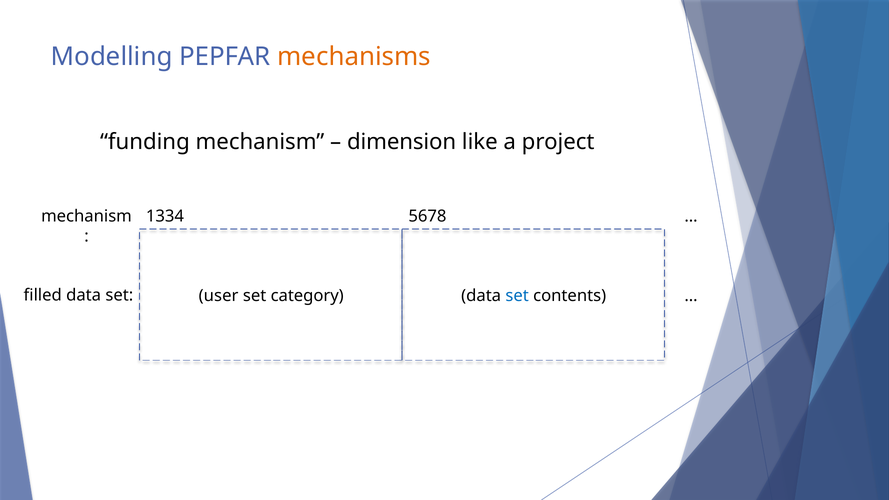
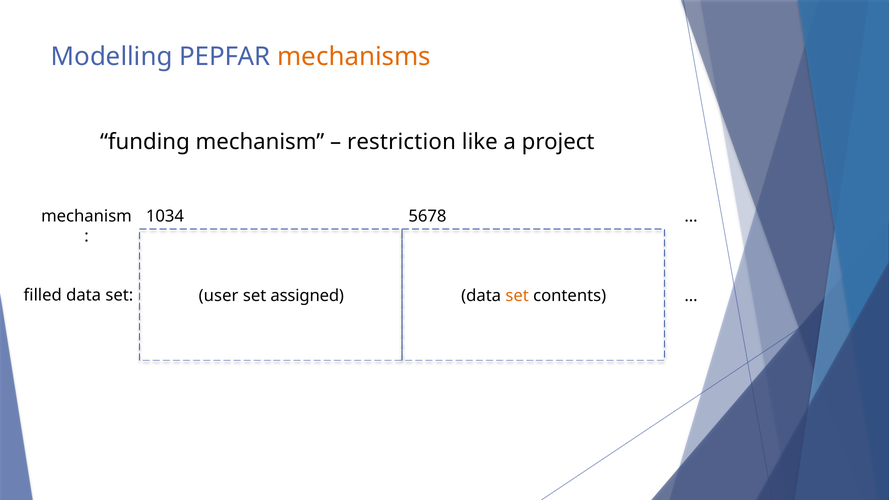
dimension: dimension -> restriction (401, 142)
1334: 1334 -> 1034 (165, 217)
category: category -> assigned (307, 296)
set colour: blue -> orange (517, 296)
